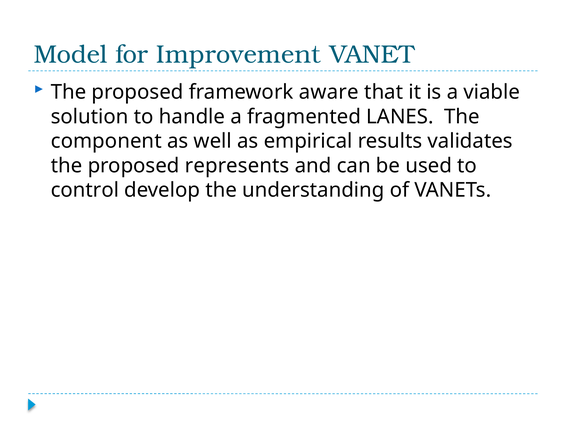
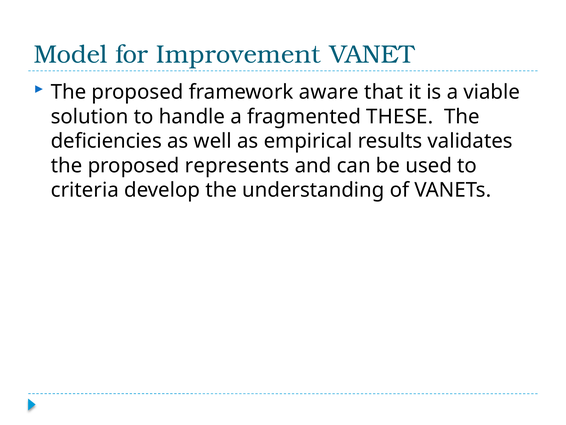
LANES: LANES -> THESE (400, 116)
component: component -> deficiencies (106, 141)
control: control -> criteria (85, 190)
